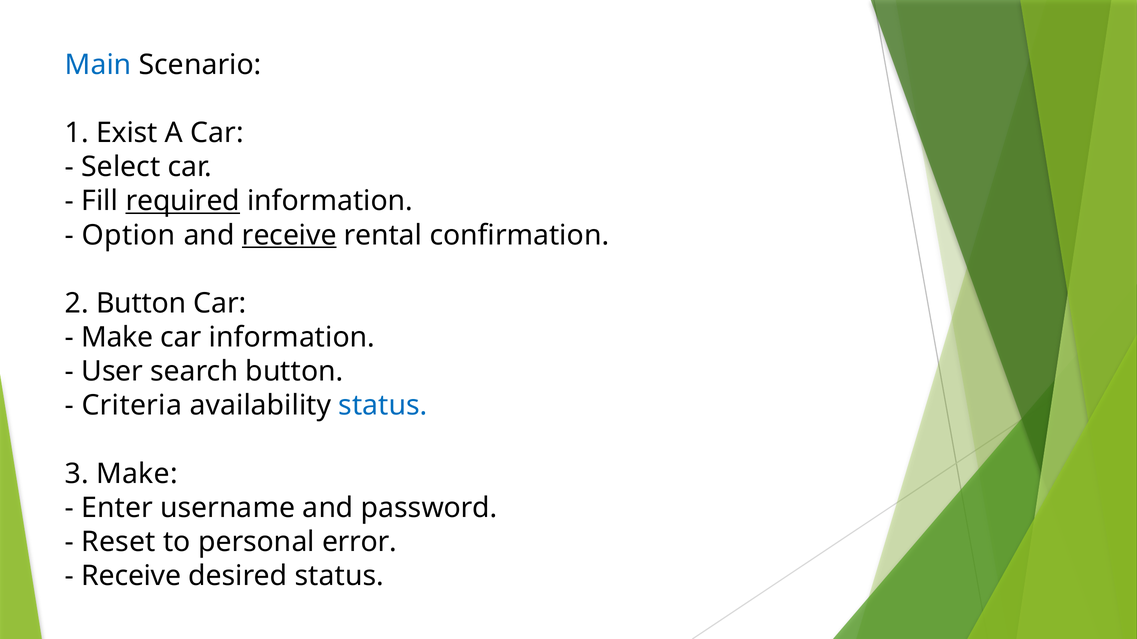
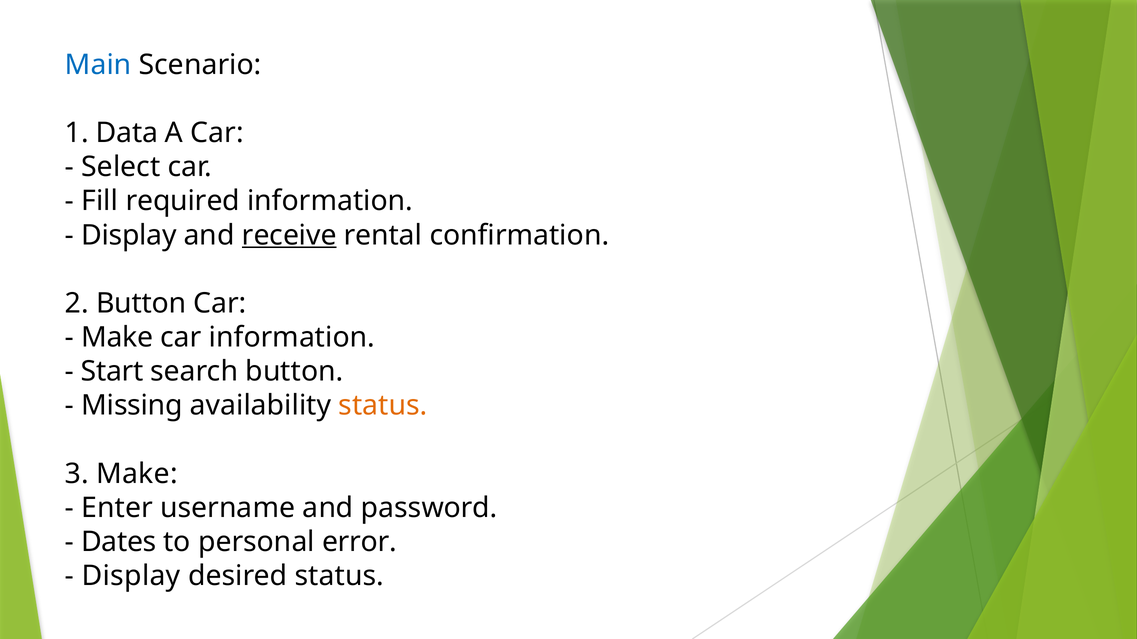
Exist: Exist -> Data (127, 133)
required underline: present -> none (183, 201)
Option: Option -> Display (129, 235)
User: User -> Start (112, 372)
Criteria: Criteria -> Missing (132, 406)
status colour: blue -> orange (383, 406)
Reset: Reset -> Dates (119, 542)
Receive: Receive -> Display (131, 576)
